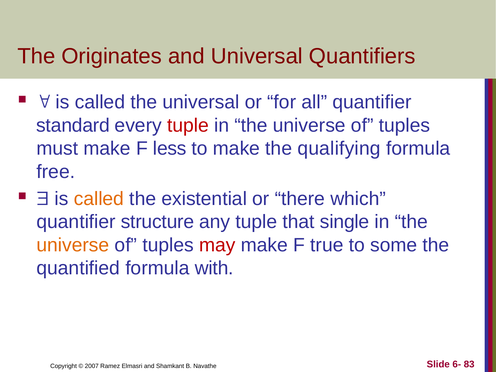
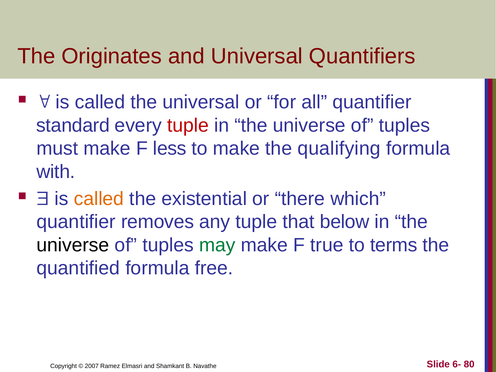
free: free -> with (56, 172)
structure: structure -> removes (158, 222)
single: single -> below (345, 222)
universe colour: orange -> black (73, 245)
may colour: red -> green (217, 245)
some: some -> terms (394, 245)
with: with -> free (214, 268)
83: 83 -> 80 (469, 364)
